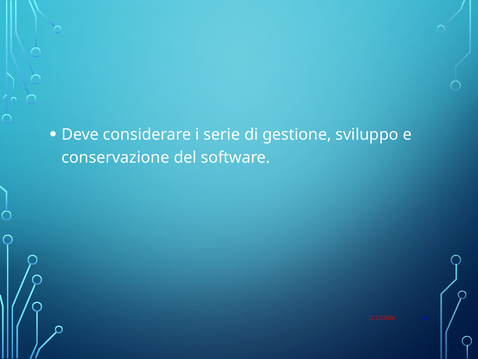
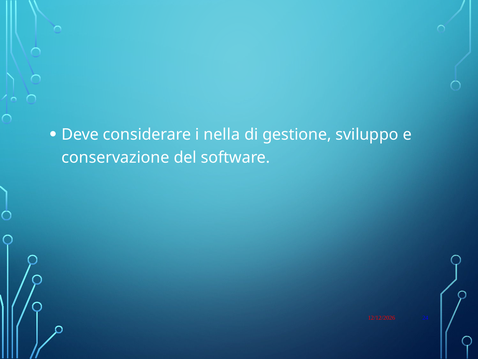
serie: serie -> nella (222, 134)
